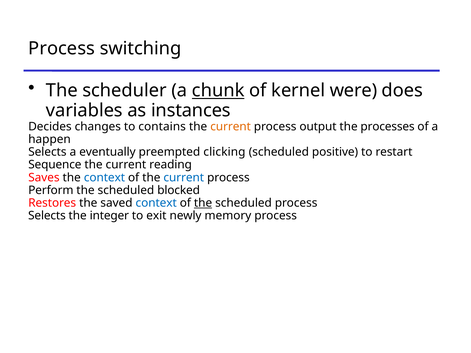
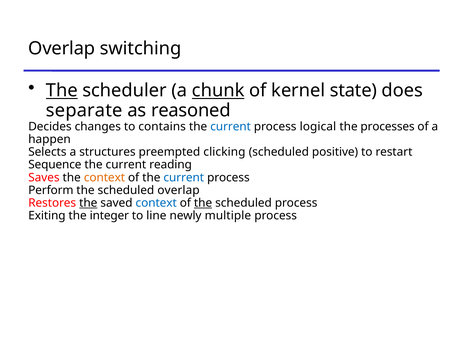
Process: Process -> Overlap (62, 48)
The underline: none -> present (62, 91)
were: were -> state (353, 91)
variables: variables -> separate (84, 110)
instances: instances -> reasoned (191, 110)
current colour: orange -> blue (231, 127)
output: output -> logical (318, 127)
eventually: eventually -> structures (107, 152)
context colour: blue -> orange (104, 178)
scheduled blocked: blocked -> overlap (179, 190)
the underline: none -> present (88, 203)
Selects: Selects -> Exiting (47, 216)
exit: exit -> line (156, 216)
memory: memory -> multiple (228, 216)
